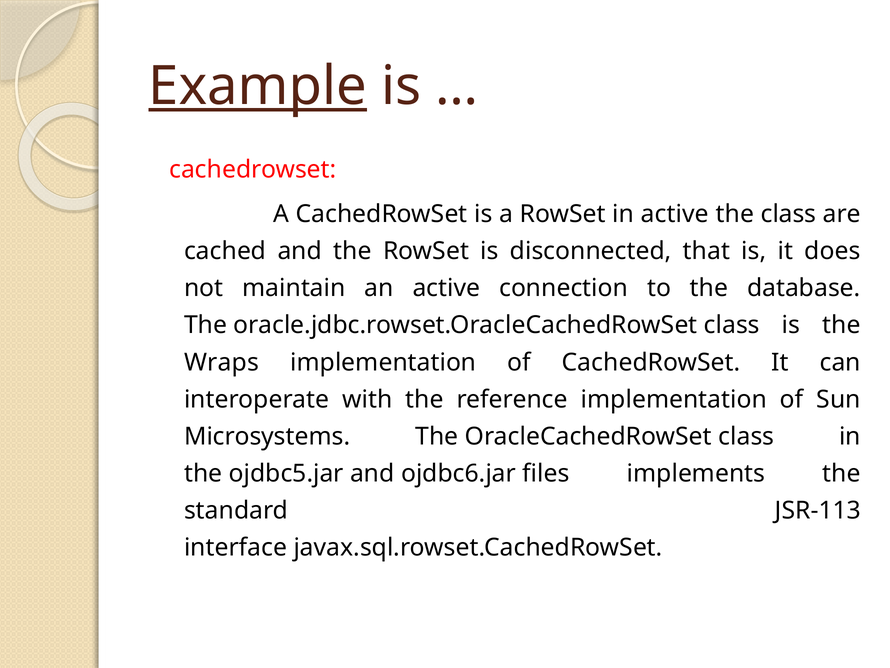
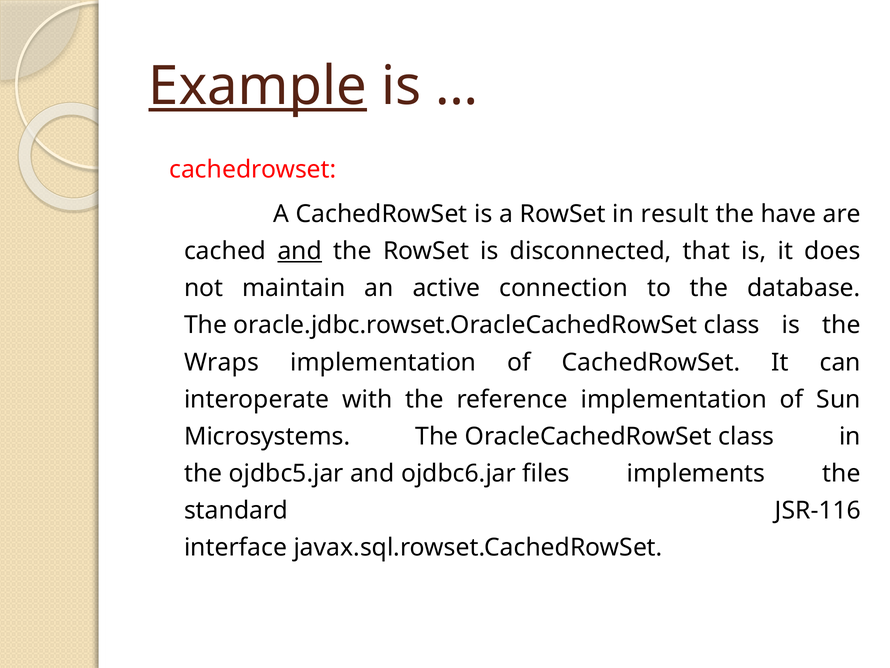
in active: active -> result (675, 214)
the class: class -> have (788, 214)
and underline: none -> present (300, 251)
JSR-113: JSR-113 -> JSR-116 (818, 510)
